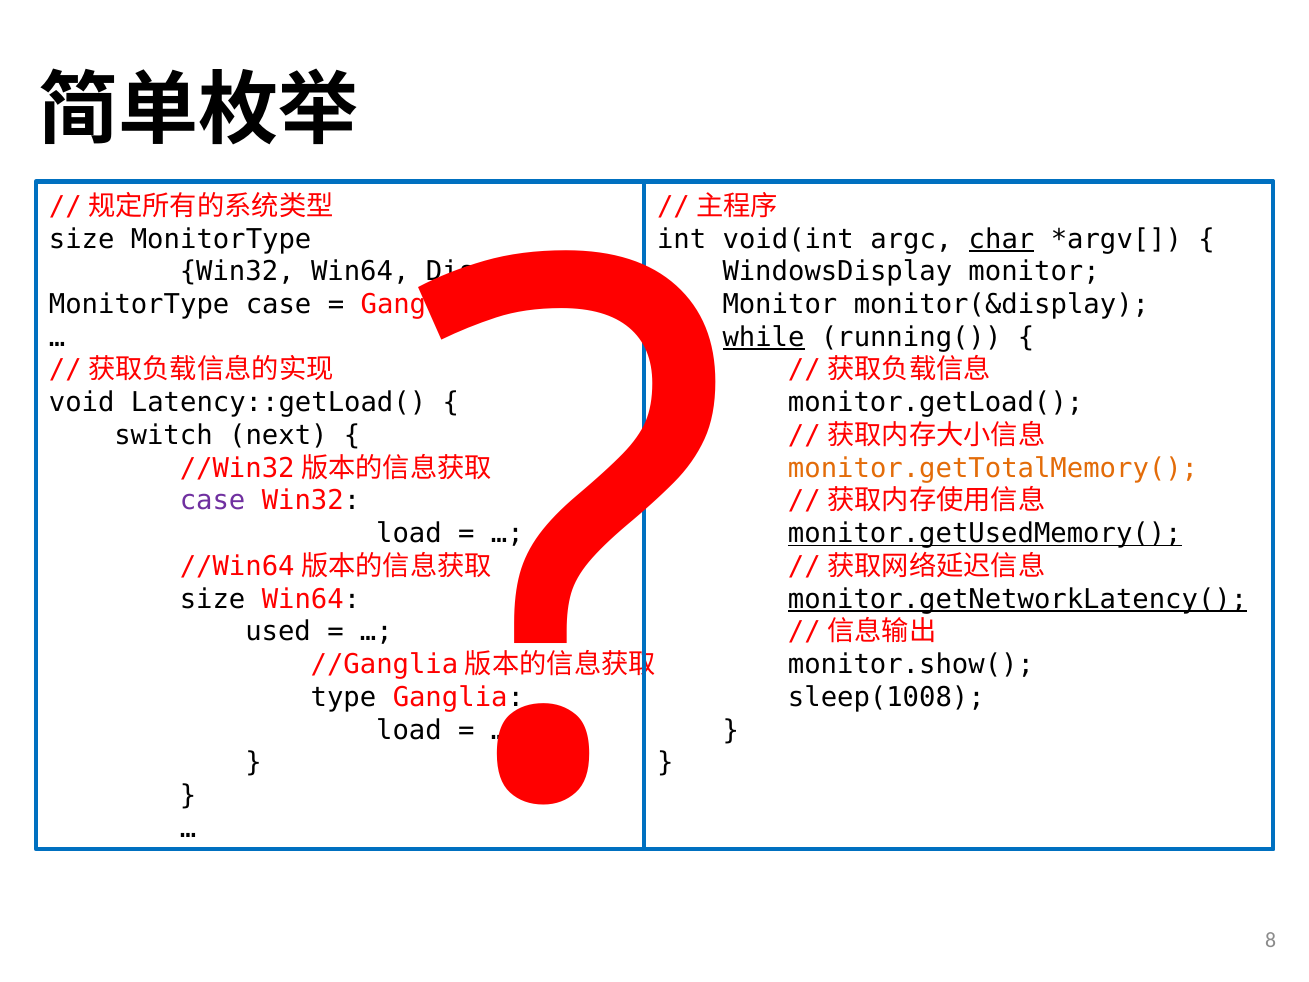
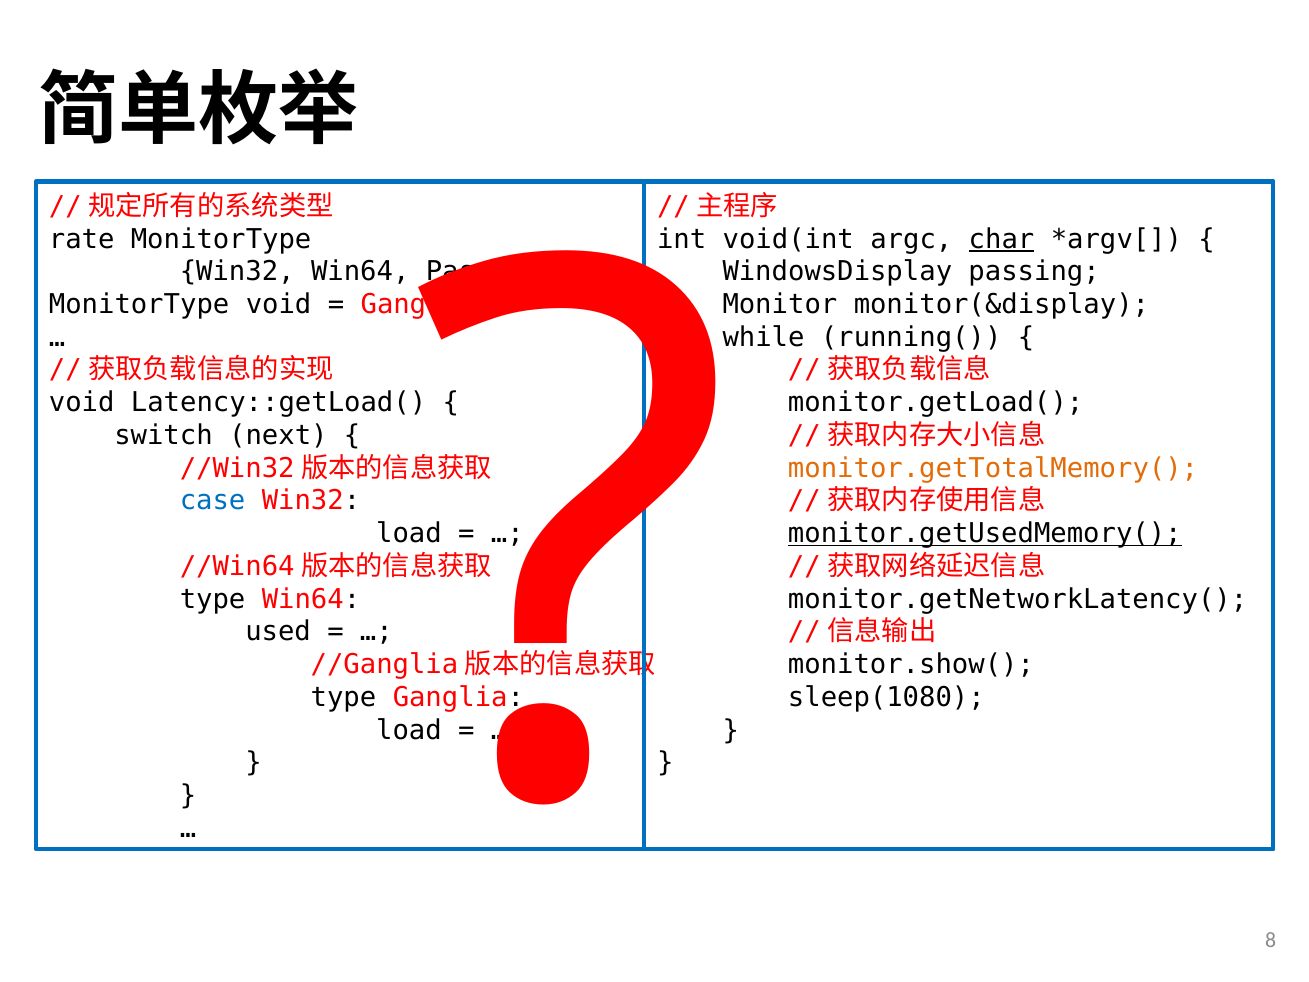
size: size -> rate (82, 239)
Win64 Display: Display -> Passing (500, 272)
WindowsDisplay monitor: monitor -> passing (1034, 272)
MonitorType case: case -> void (279, 304)
while underline: present -> none (764, 337)
case colour: purple -> blue (213, 501)
size: size -> type (213, 599)
monitor.getNetworkLatency( underline: present -> none (1018, 599)
sleep(1008: sleep(1008 -> sleep(1080 (886, 697)
